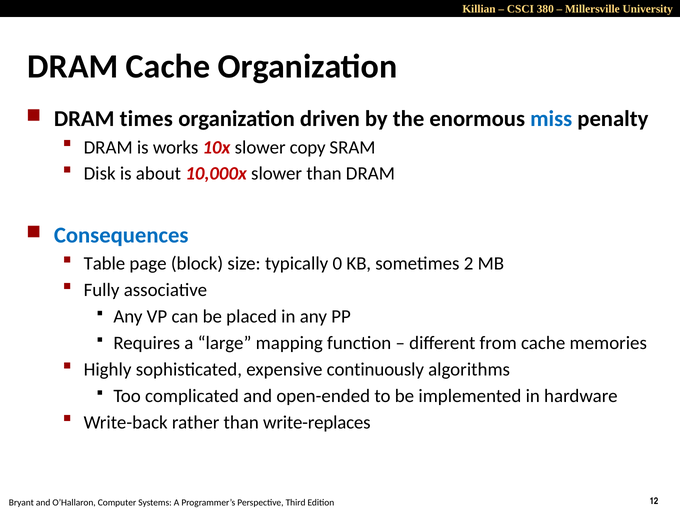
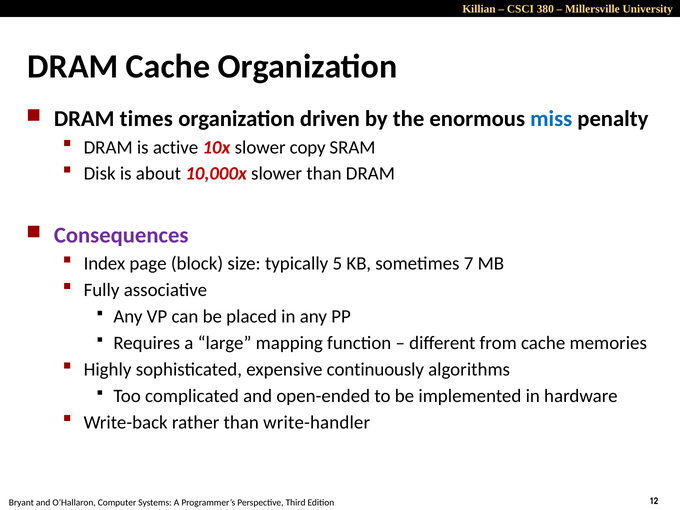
works: works -> active (176, 147)
Consequences colour: blue -> purple (121, 235)
Table: Table -> Index (104, 264)
0: 0 -> 5 (337, 264)
2: 2 -> 7 (469, 264)
write-replaces: write-replaces -> write-handler (317, 422)
